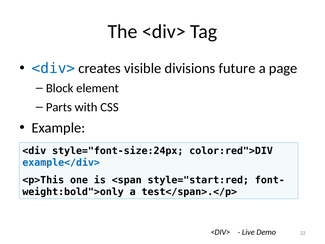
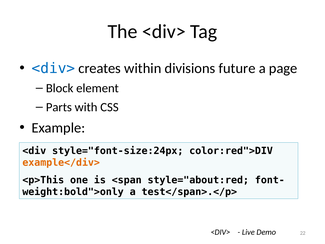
visible: visible -> within (143, 68)
example</div> colour: blue -> orange (61, 163)
style="start:red: style="start:red -> style="about:red (198, 180)
